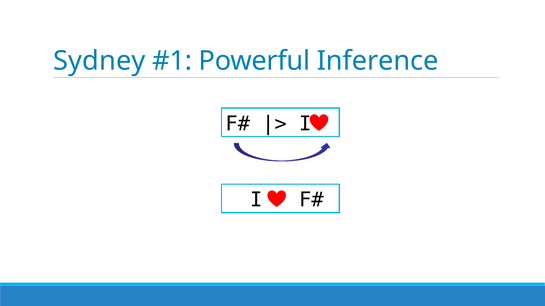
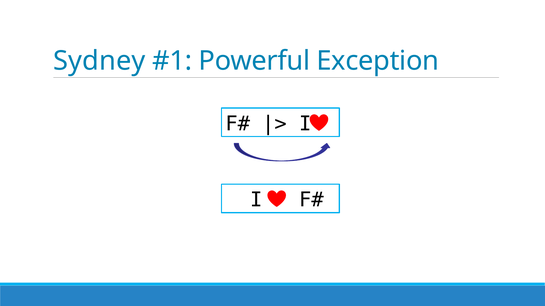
Inference: Inference -> Exception (378, 61)
